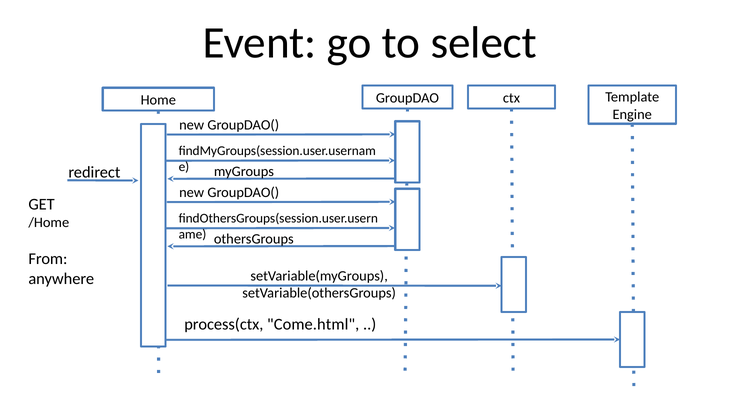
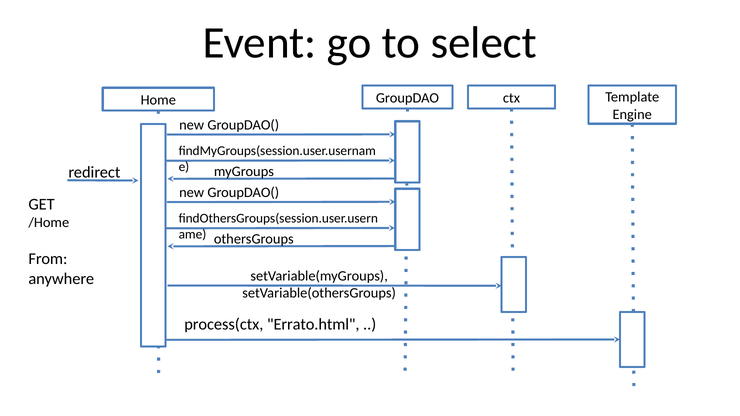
Come.html: Come.html -> Errato.html (313, 325)
